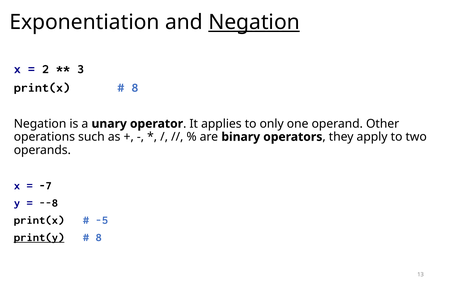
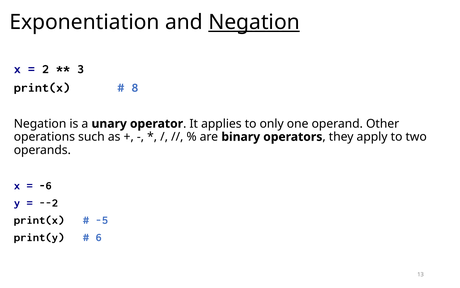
-7: -7 -> -6 (45, 185)
--8: --8 -> --2 (49, 202)
print(y underline: present -> none (39, 237)
8: 8 -> 6 (99, 237)
